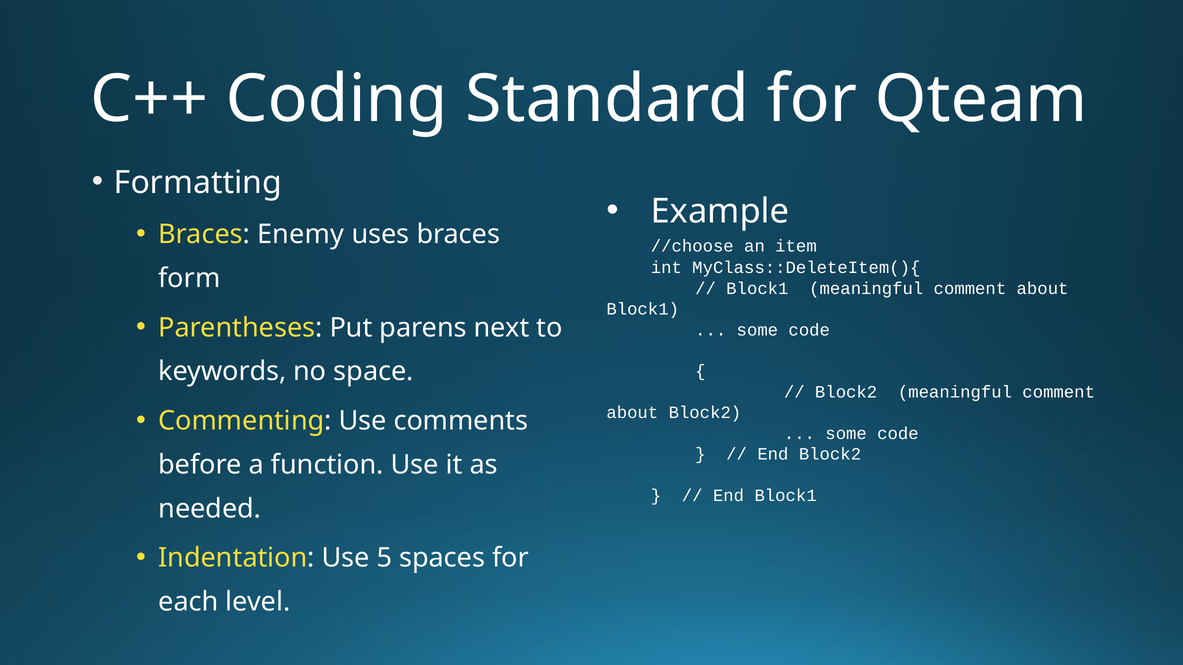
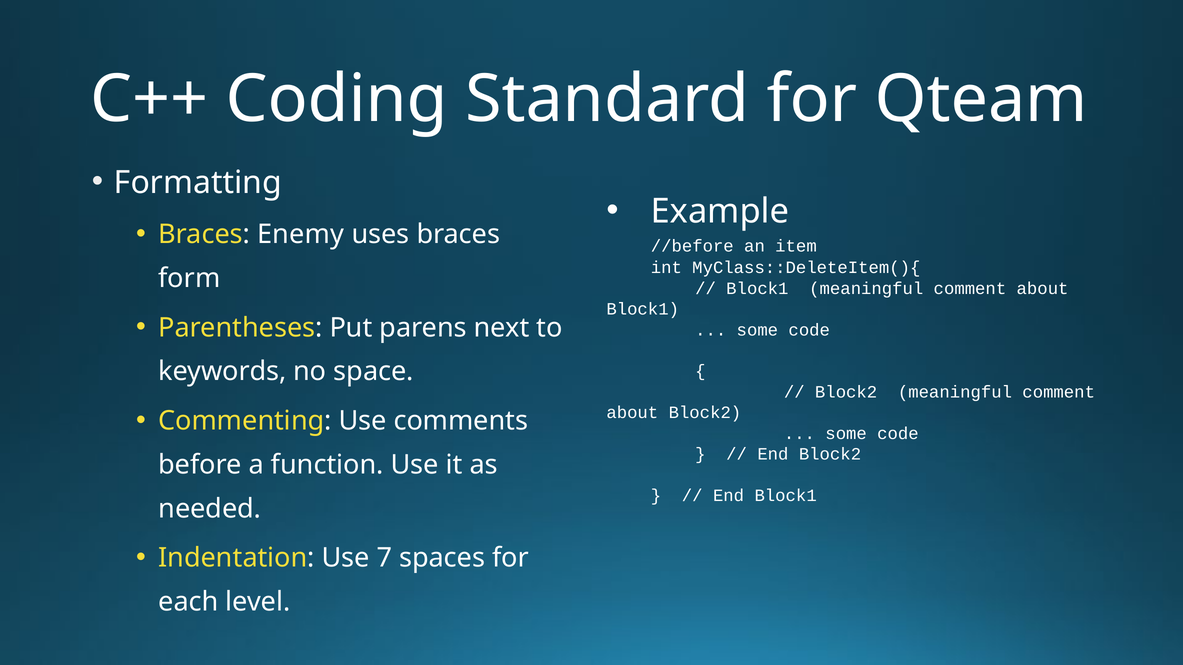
//choose: //choose -> //before (692, 246)
5: 5 -> 7 (384, 558)
